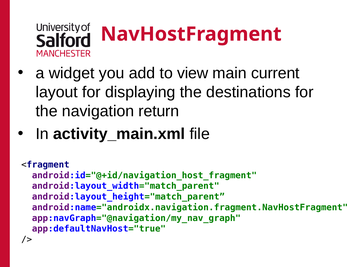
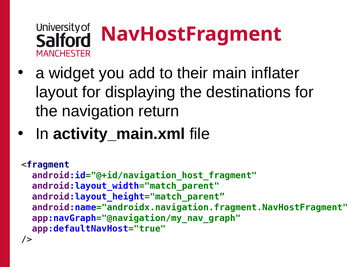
view: view -> their (193, 73)
current: current -> inflater (275, 73)
